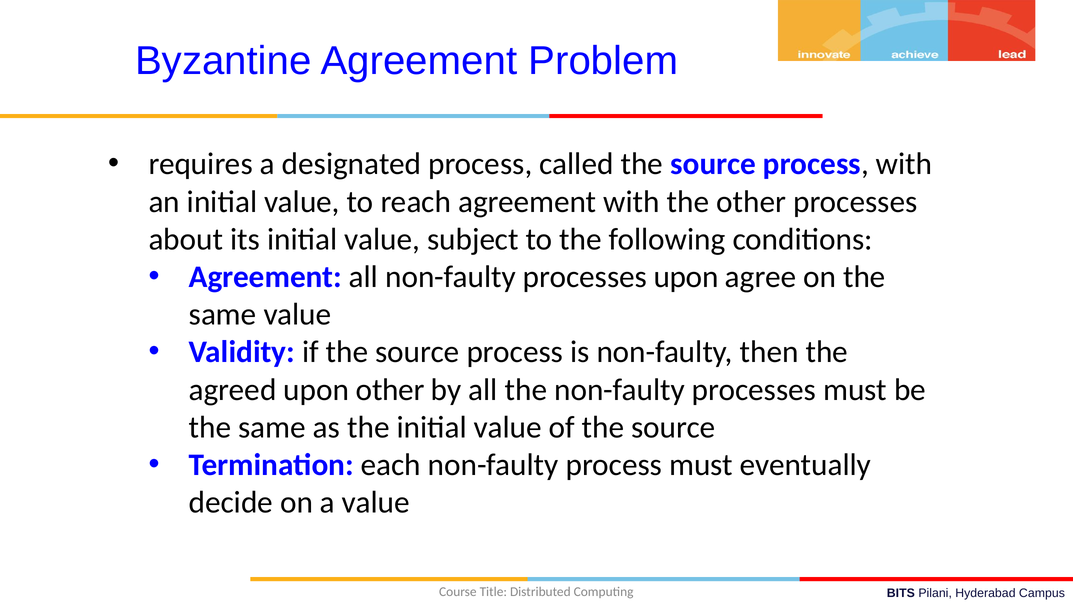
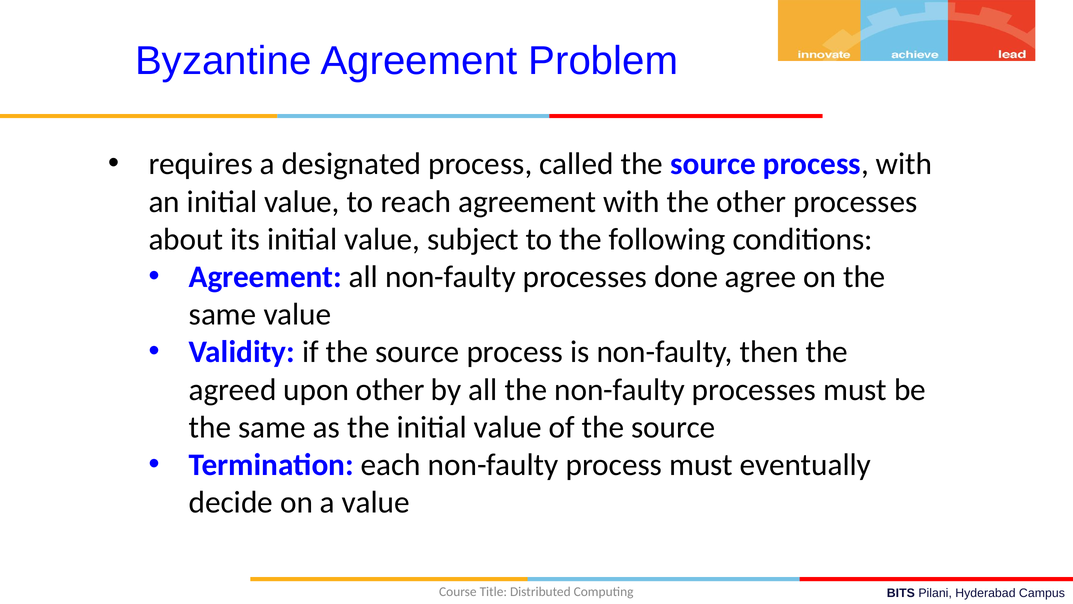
processes upon: upon -> done (686, 277)
